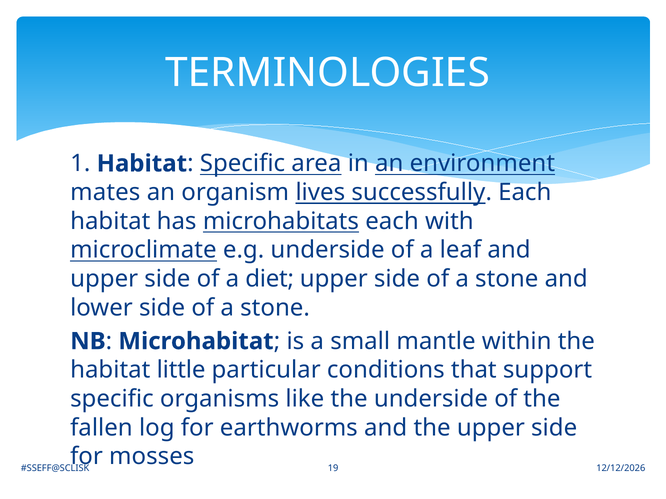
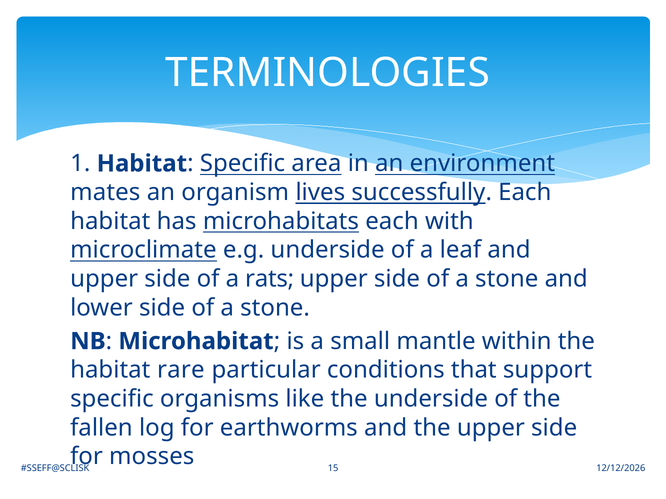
diet: diet -> rats (270, 279)
little: little -> rare (181, 370)
19: 19 -> 15 (333, 468)
